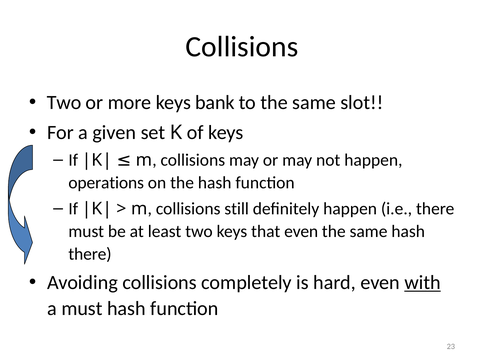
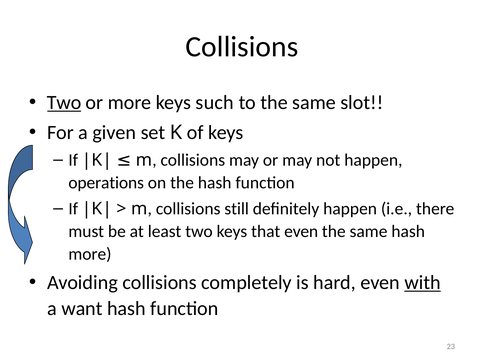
Two underline: none -> present (64, 103)
bank: bank -> such (215, 103)
there: there -> more (90, 254)
a must: must -> want (82, 309)
